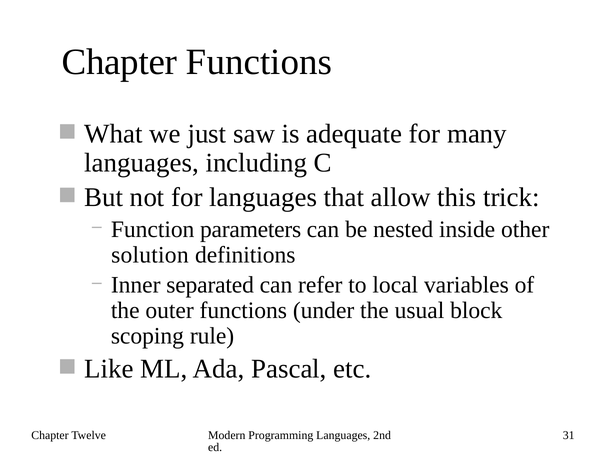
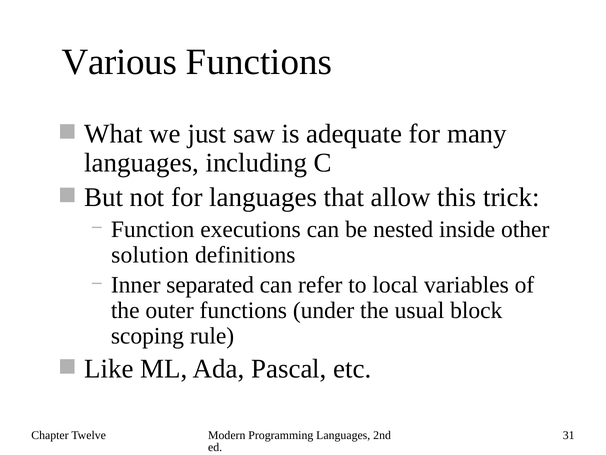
Chapter: Chapter -> Various (119, 62)
parameters: parameters -> executions (251, 229)
